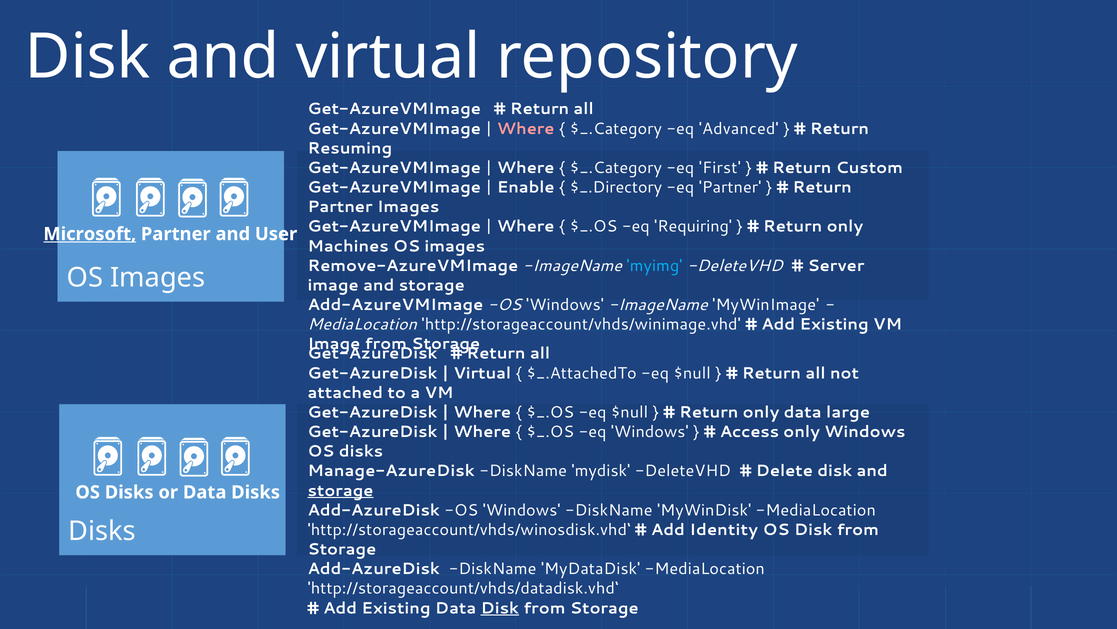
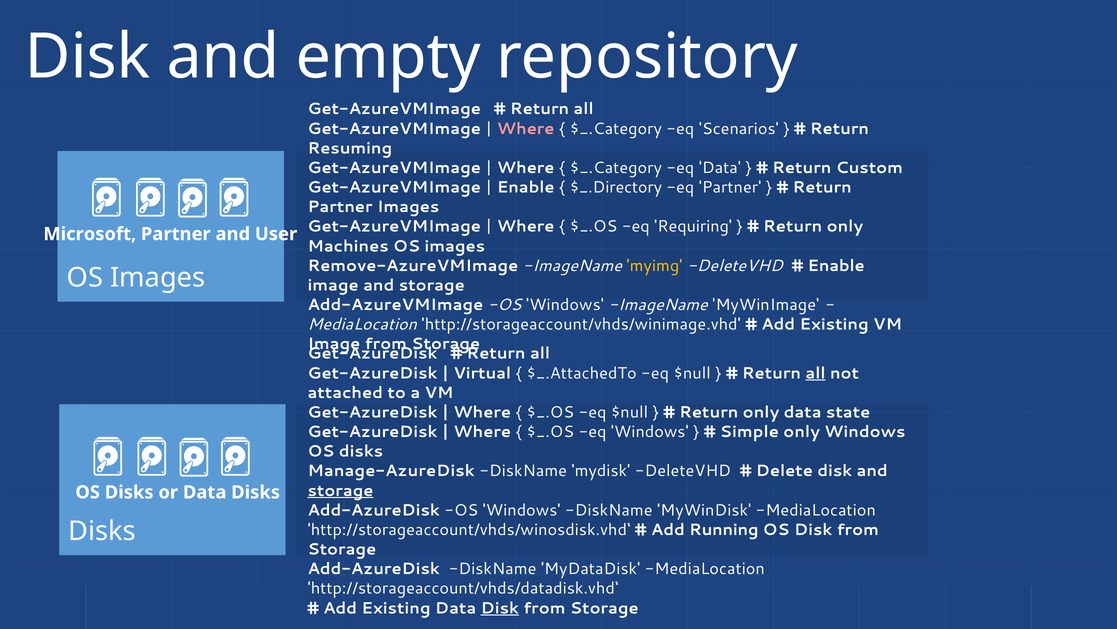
and virtual: virtual -> empty (388, 57)
Advanced: Advanced -> Scenarios (739, 129)
eq First: First -> Data (720, 168)
Microsoft underline: present -> none (90, 234)
myimg colour: light blue -> yellow (654, 265)
Server: Server -> Enable (836, 265)
all underline: none -> present (816, 373)
large: large -> state (848, 412)
Access: Access -> Simple (749, 431)
Identity: Identity -> Running (724, 529)
